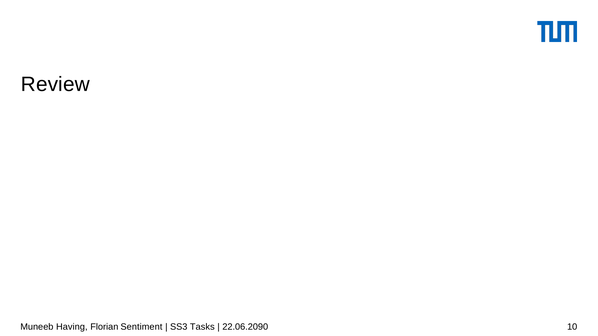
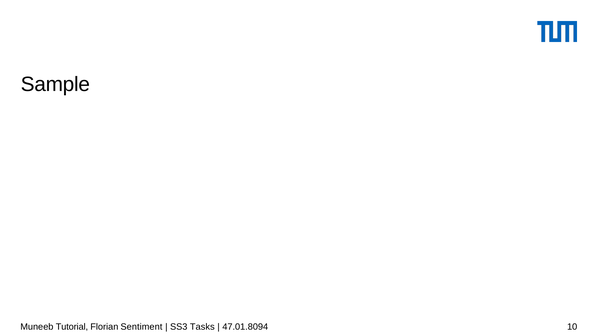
Review: Review -> Sample (56, 84)
Having: Having -> Tutorial (72, 327)
22.06.2090: 22.06.2090 -> 47.01.8094 (245, 327)
